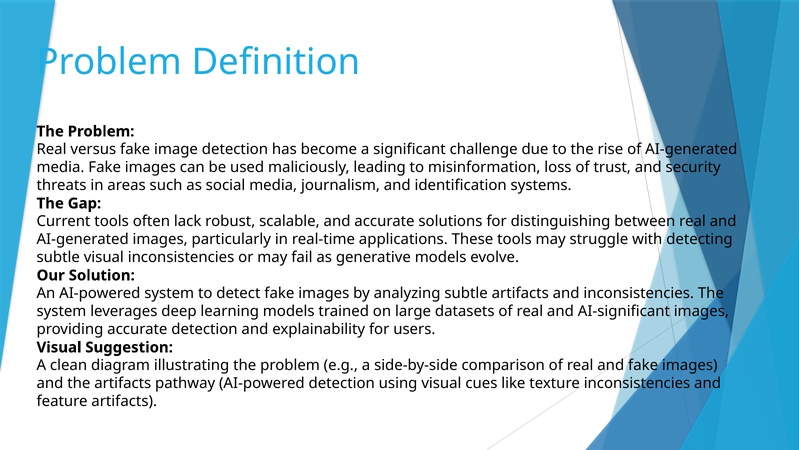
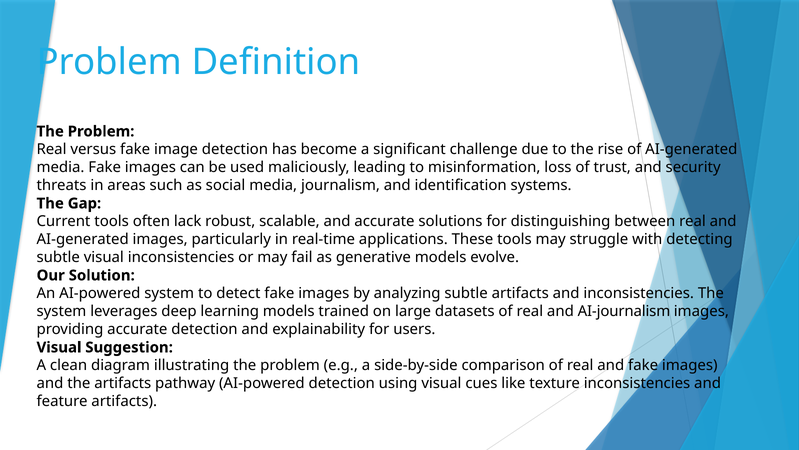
AI-significant: AI-significant -> AI-journalism (624, 311)
